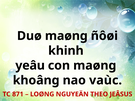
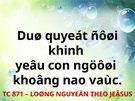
Duø maøng: maøng -> quyeát (66, 36)
con maøng: maøng -> ngöôøi (95, 66)
